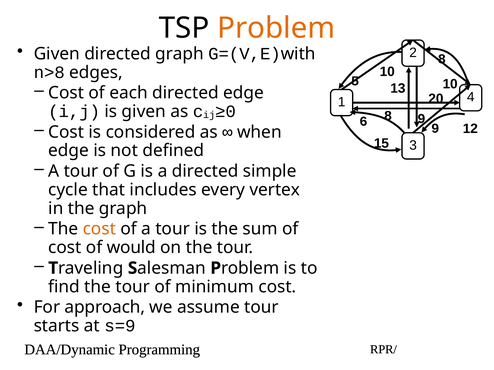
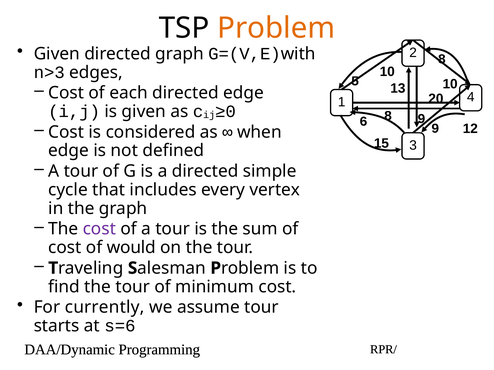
n>8: n>8 -> n>3 (49, 72)
cost colour: orange -> purple (99, 229)
approach: approach -> currently (105, 308)
s=9: s=9 -> s=6 (120, 326)
